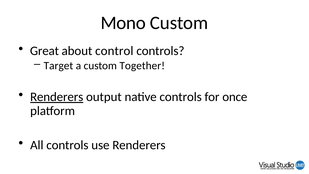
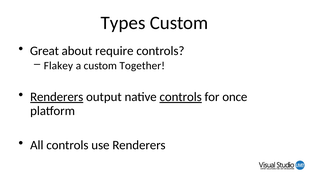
Mono: Mono -> Types (123, 23)
control: control -> require (114, 51)
Target: Target -> Flakey (58, 66)
controls underline: none -> present (181, 97)
